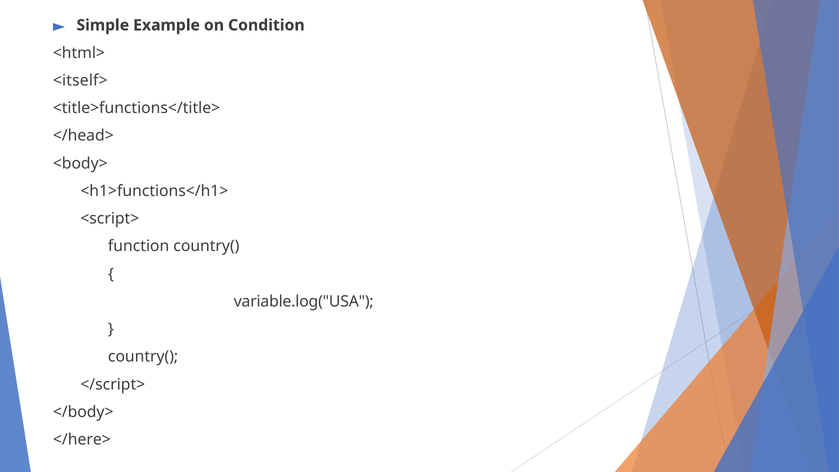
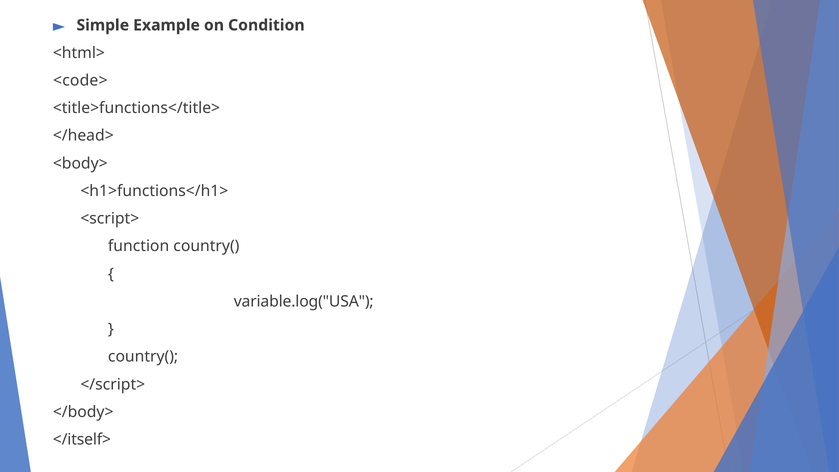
<itself>: <itself> -> <code> (80, 80)
</here>: </here> -> </itself> (82, 440)
